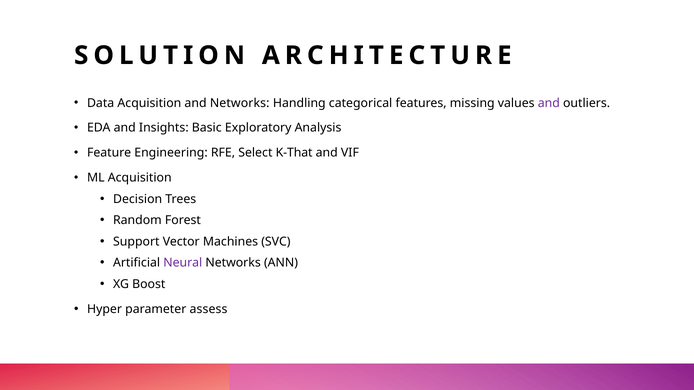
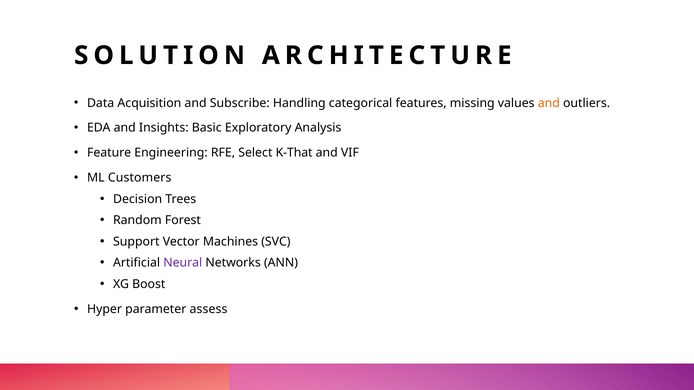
and Networks: Networks -> Subscribe (240, 103)
and colour: purple -> orange (549, 103)
ML Acquisition: Acquisition -> Customers (140, 178)
